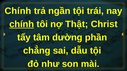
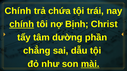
ngần: ngần -> chứa (59, 11)
Thật: Thật -> Bịnh (77, 24)
mài underline: none -> present (90, 64)
